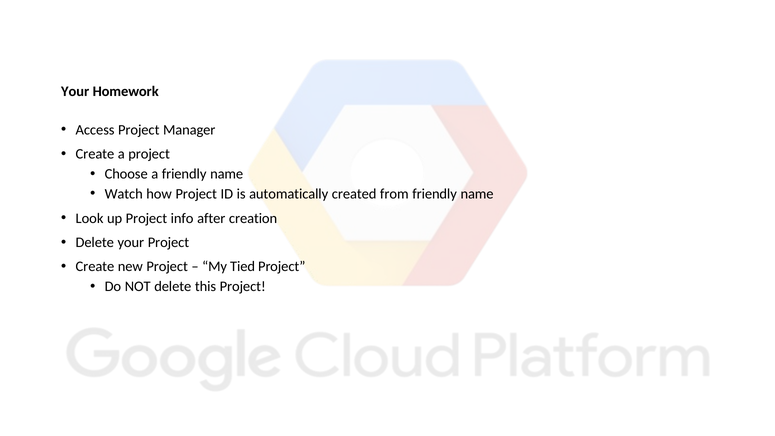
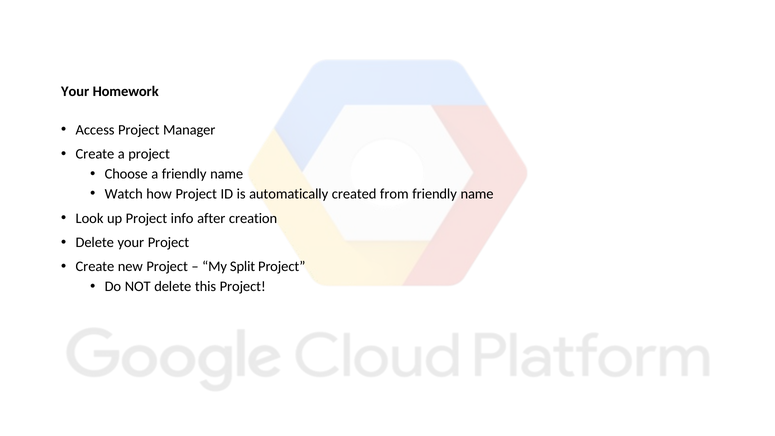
Tied: Tied -> Split (243, 267)
